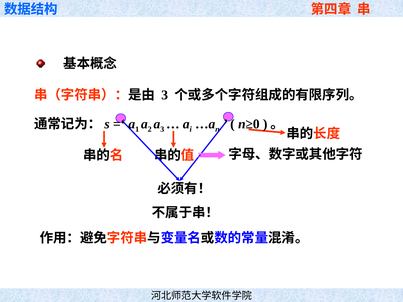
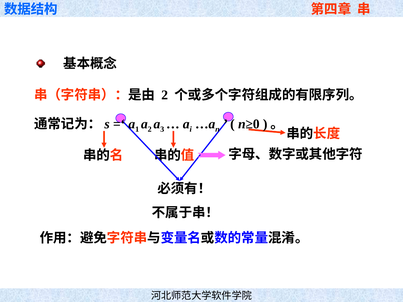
3: 3 -> 2 (165, 95)
